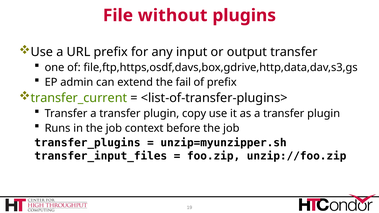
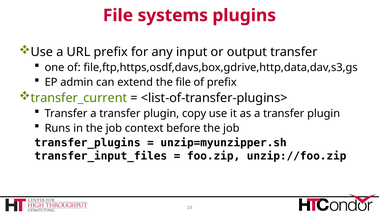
without: without -> systems (173, 15)
the fail: fail -> file (183, 82)
